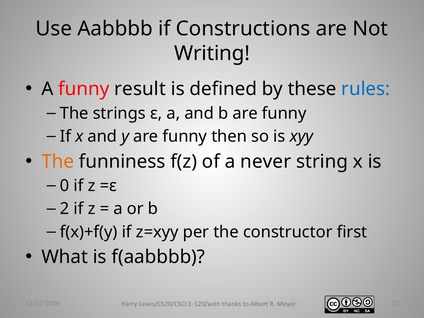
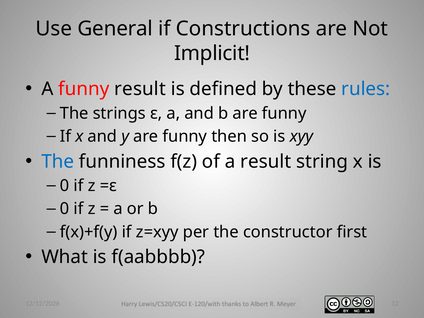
Aabbbb: Aabbbb -> General (115, 29)
Writing: Writing -> Implicit (212, 53)
The colour: orange -> blue (58, 161)
a never: never -> result (266, 161)
2: 2 -> 0 (65, 209)
